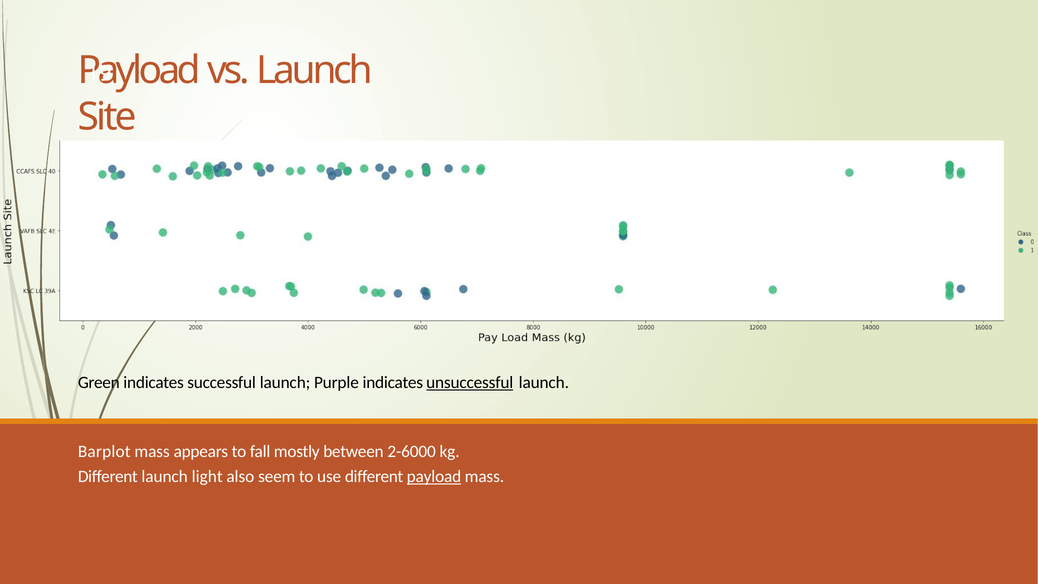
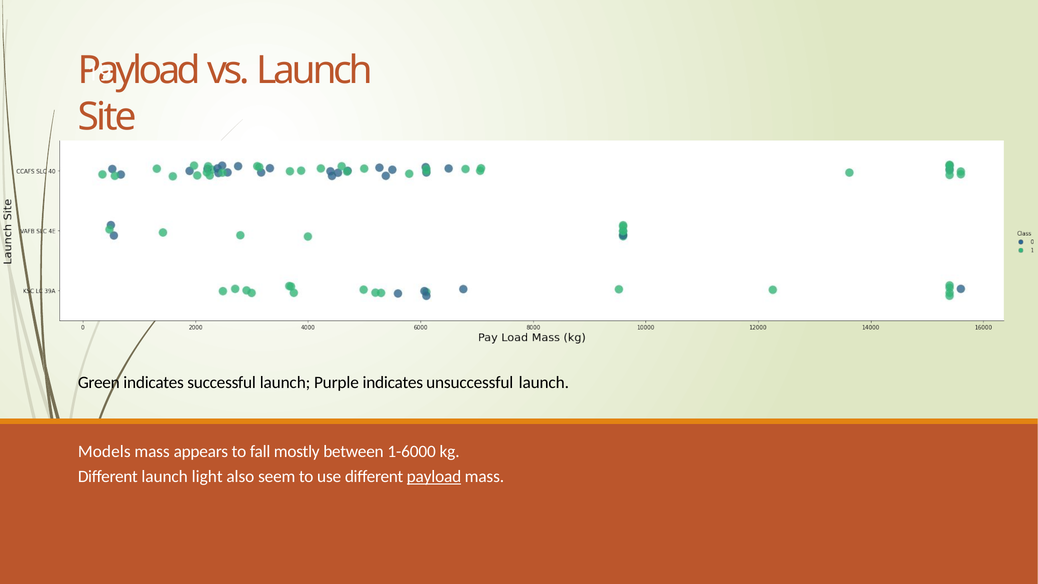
unsuccessful underline: present -> none (470, 383)
Barplot: Barplot -> Models (104, 452)
2-6000: 2-6000 -> 1-6000 (412, 452)
